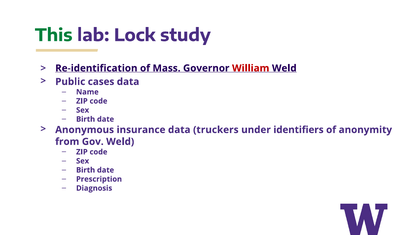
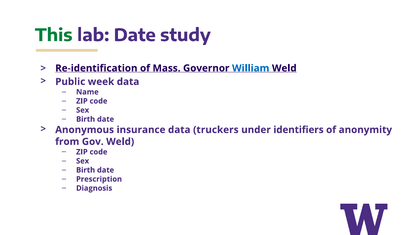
lab Lock: Lock -> Date (135, 35)
William colour: red -> blue (251, 68)
cases: cases -> week (101, 82)
